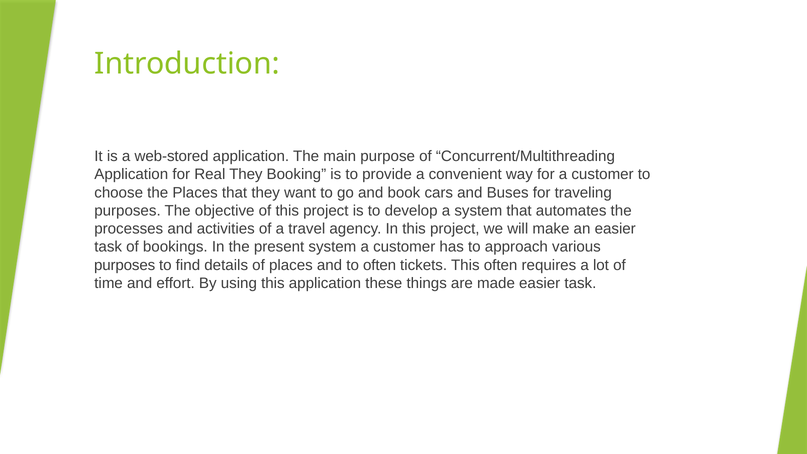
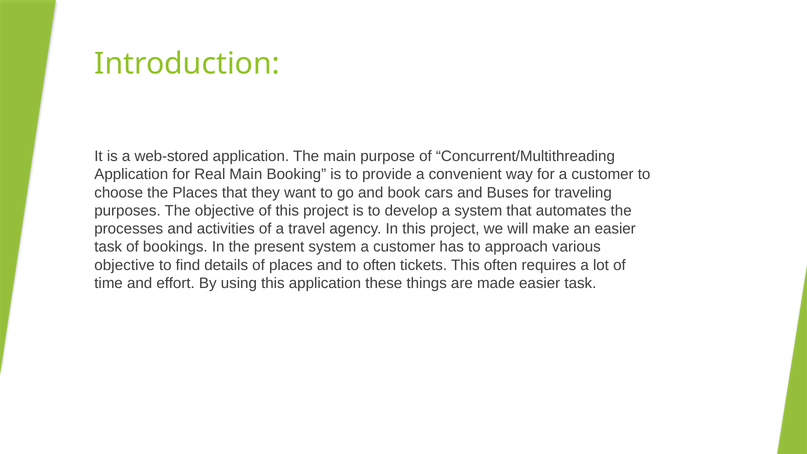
Real They: They -> Main (246, 174)
purposes: purposes -> objective (125, 265)
